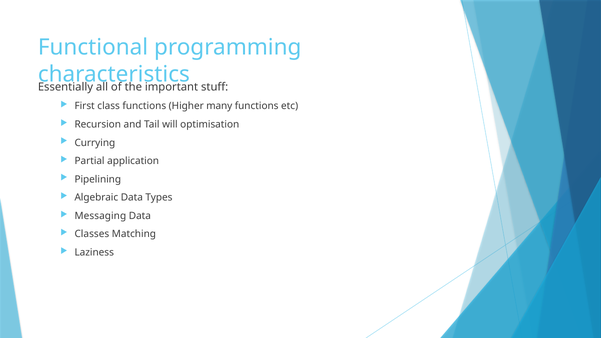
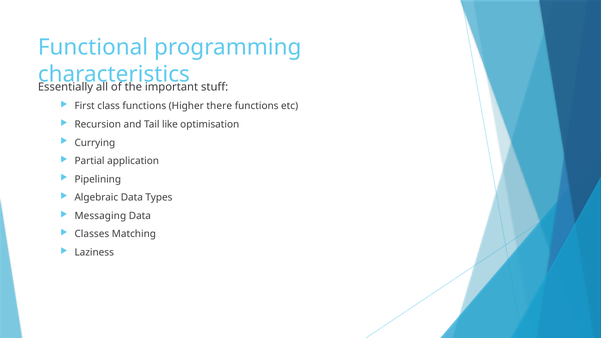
many: many -> there (219, 106)
will: will -> like (170, 124)
